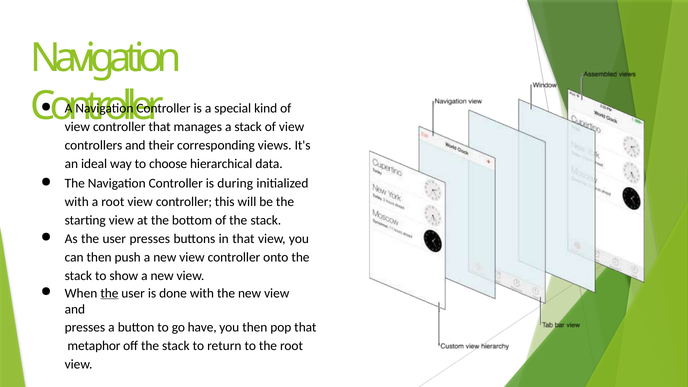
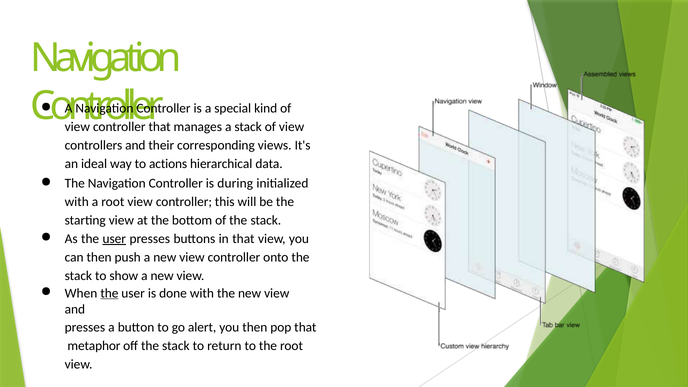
choose: choose -> actions (168, 164)
user underline: none -> present (114, 239)
have: have -> alert (202, 328)
